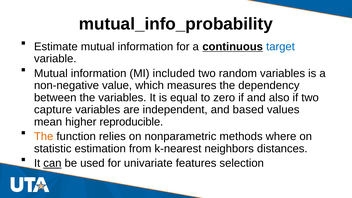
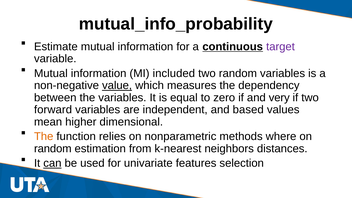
target colour: blue -> purple (280, 47)
value underline: none -> present (117, 85)
also: also -> very (279, 98)
capture: capture -> forward (53, 110)
reproducible: reproducible -> dimensional (131, 122)
statistic: statistic -> random (53, 149)
